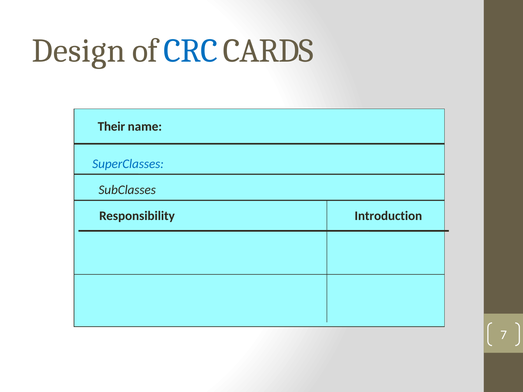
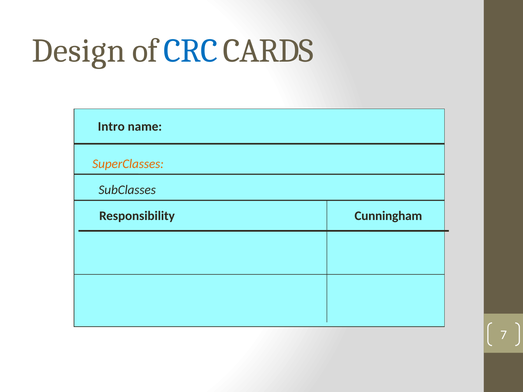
Their: Their -> Intro (111, 127)
SuperClasses colour: blue -> orange (128, 164)
Introduction: Introduction -> Cunningham (388, 216)
